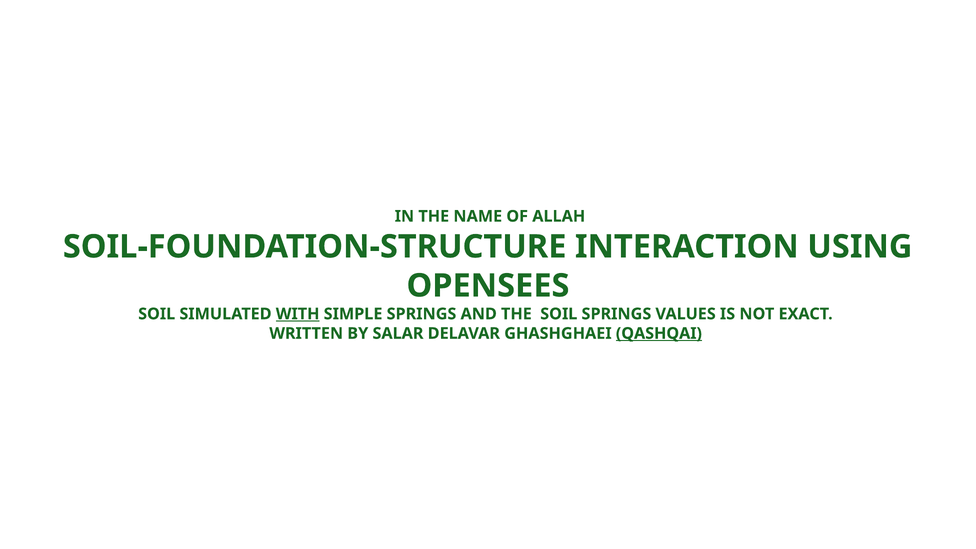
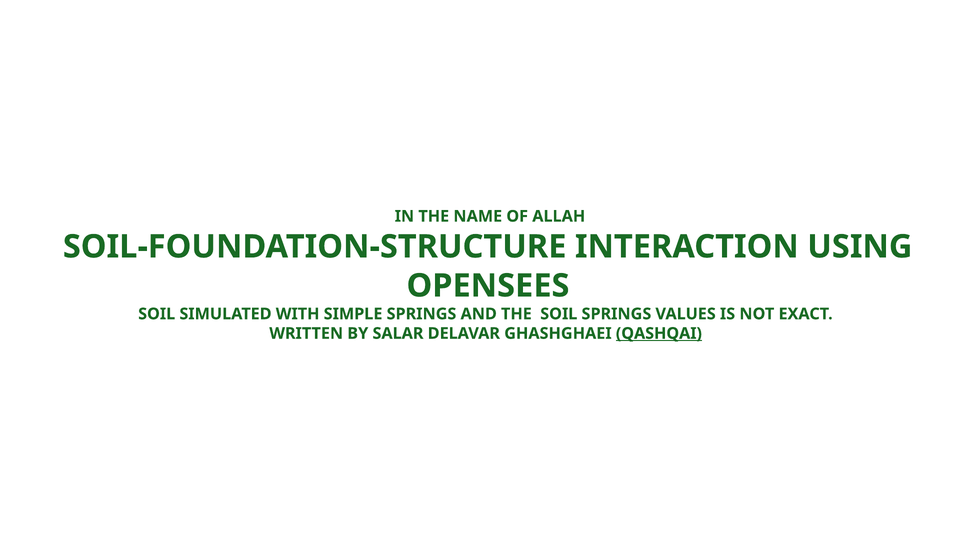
WITH underline: present -> none (298, 314)
